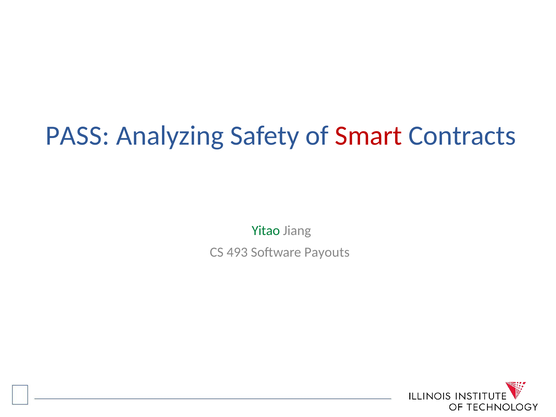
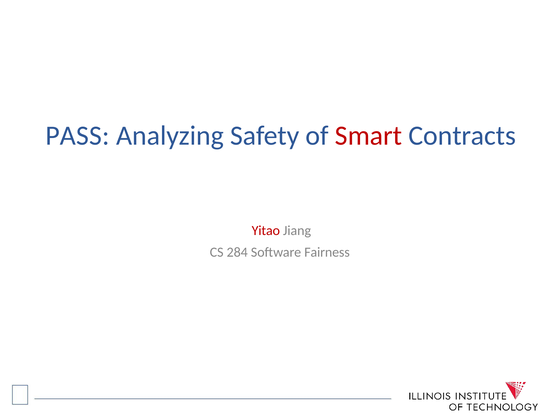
Yitao colour: green -> red (266, 231)
493: 493 -> 284 (237, 252)
Payouts: Payouts -> Fairness (327, 252)
